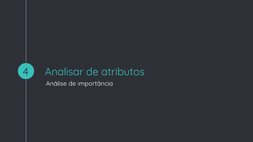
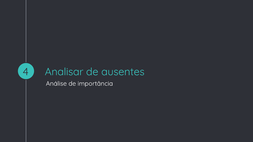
atributos: atributos -> ausentes (123, 72)
